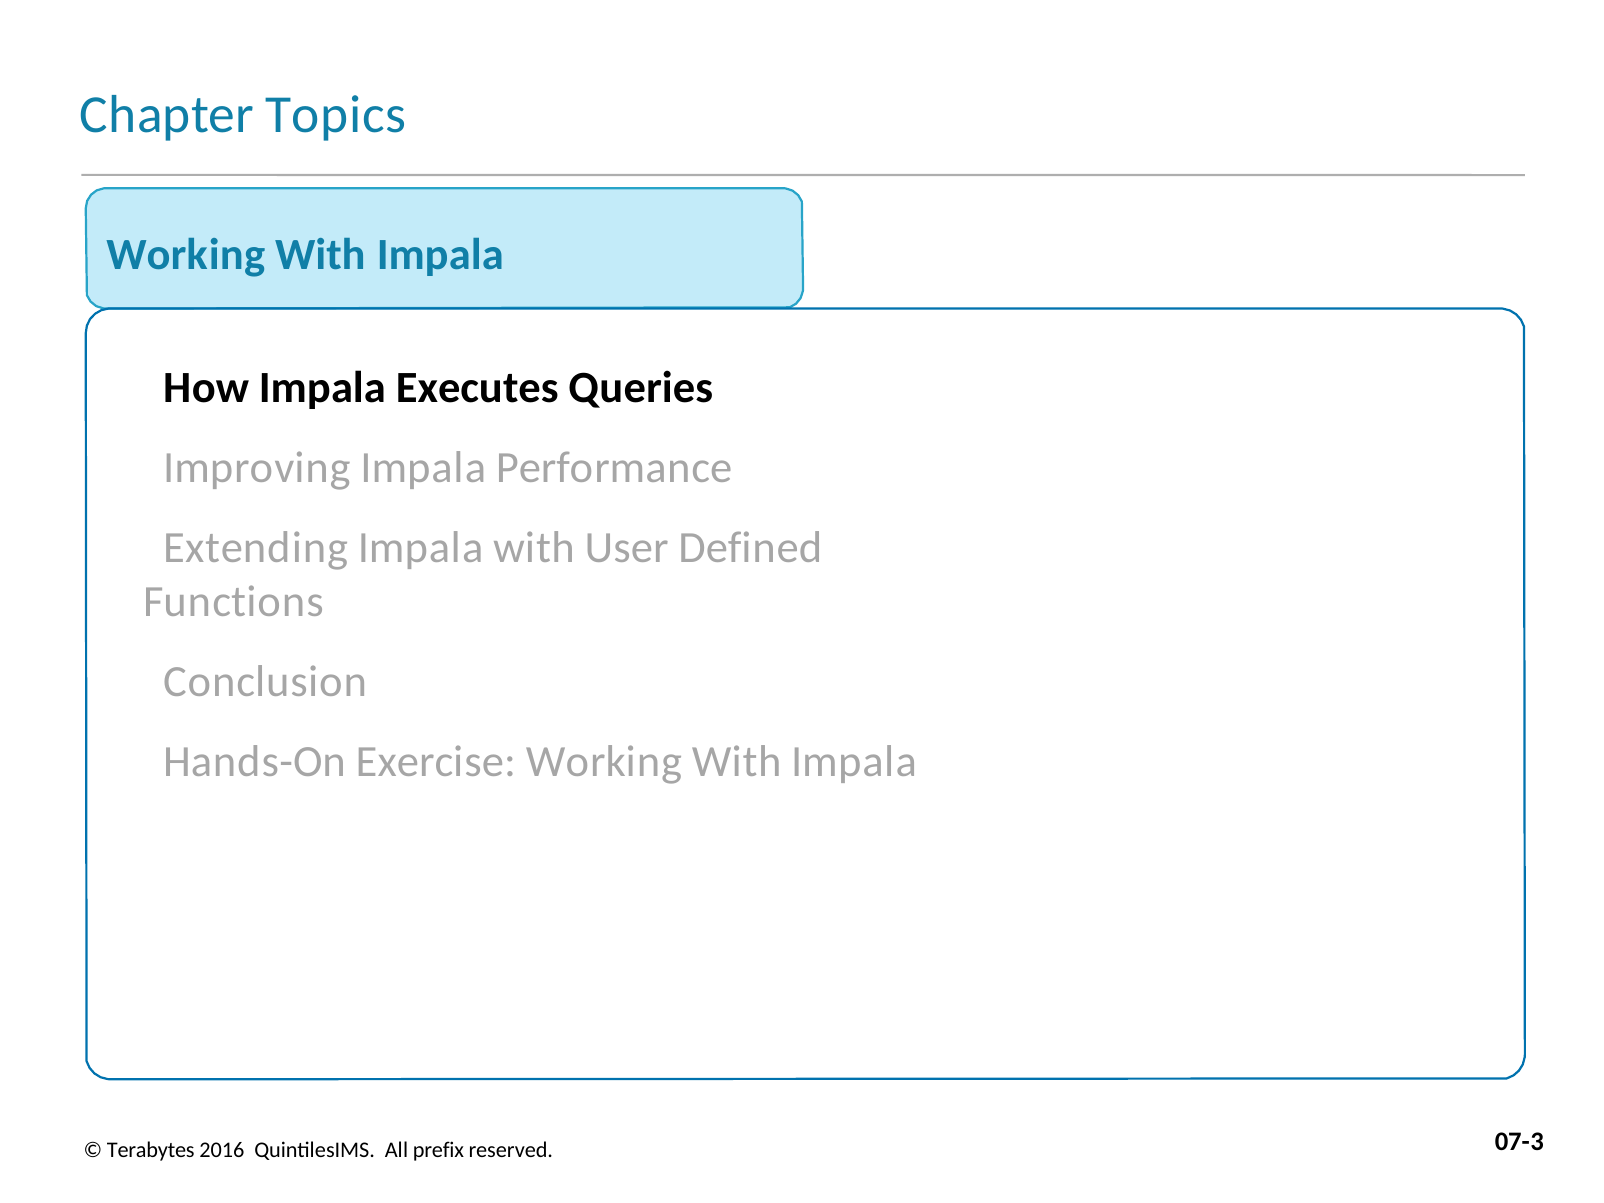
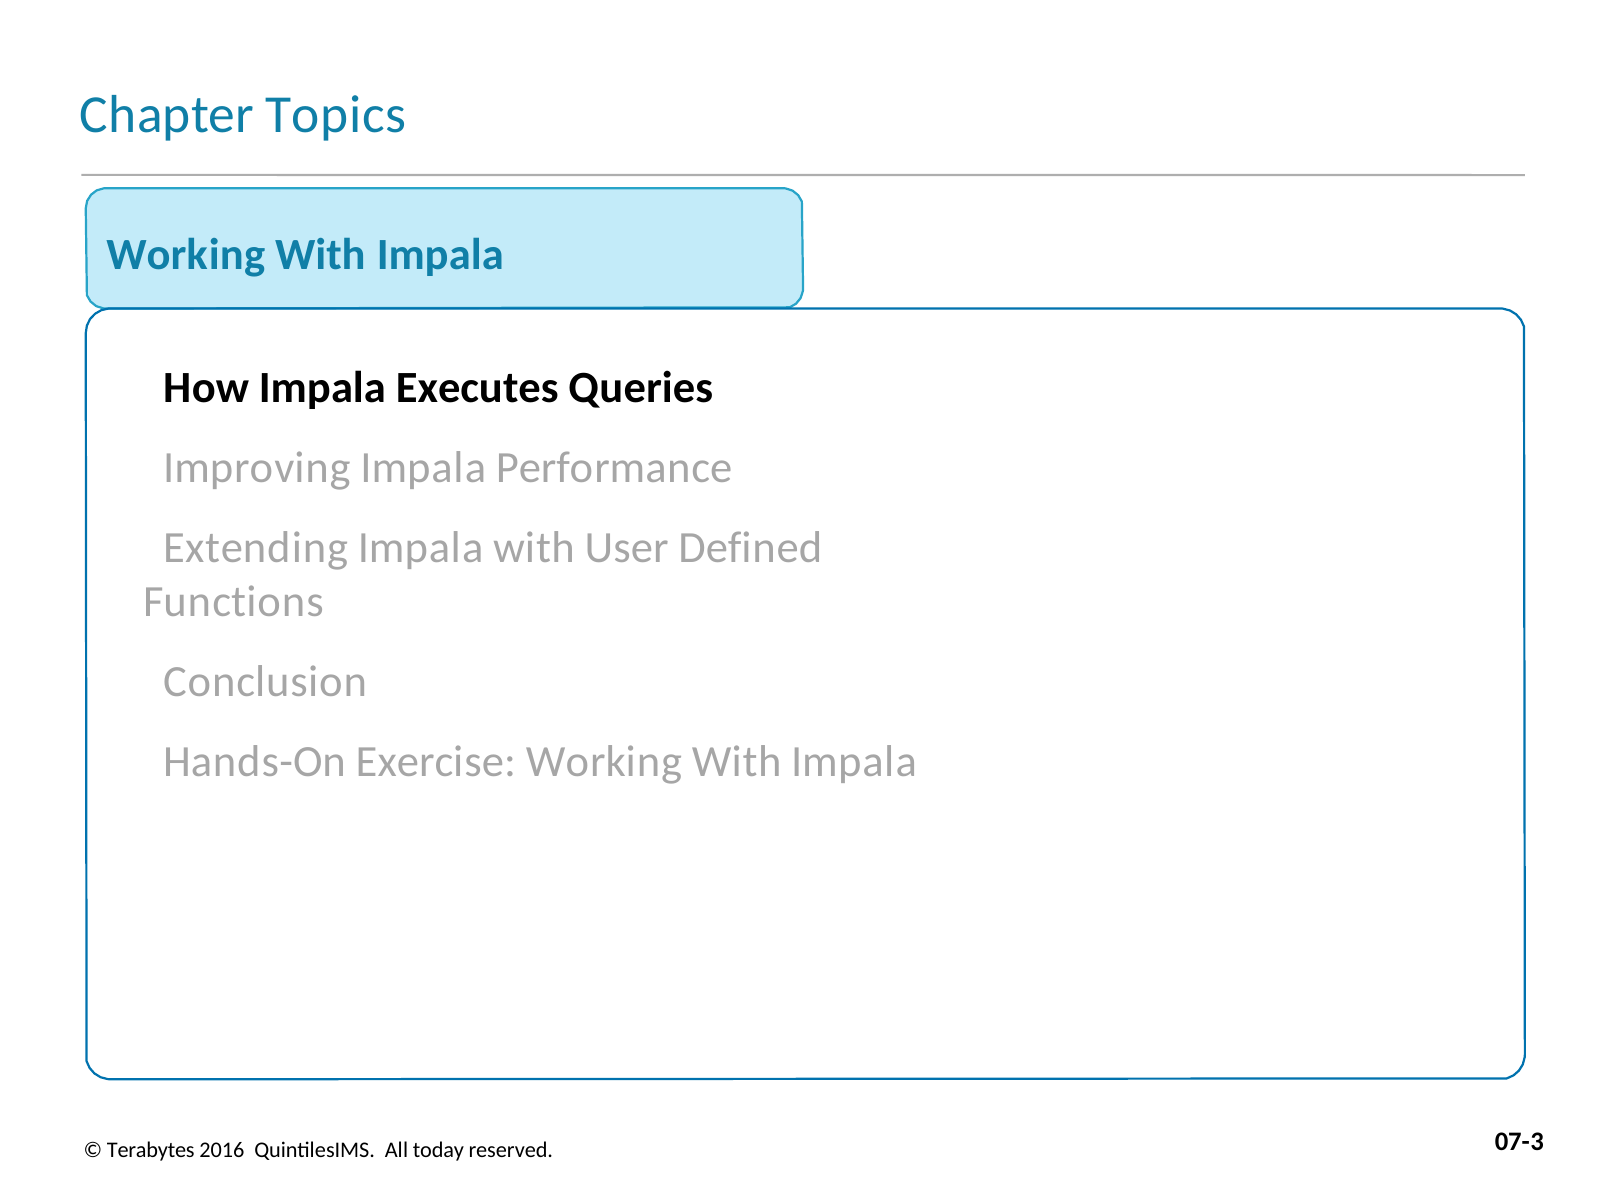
prefix: prefix -> today (438, 1150)
